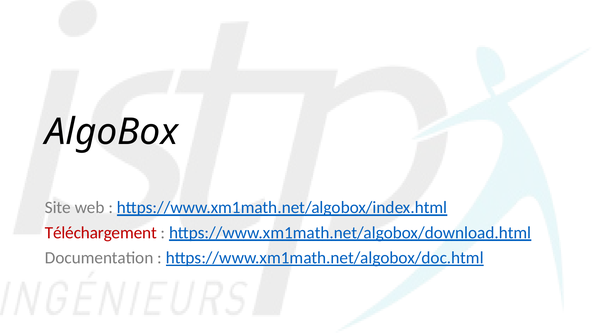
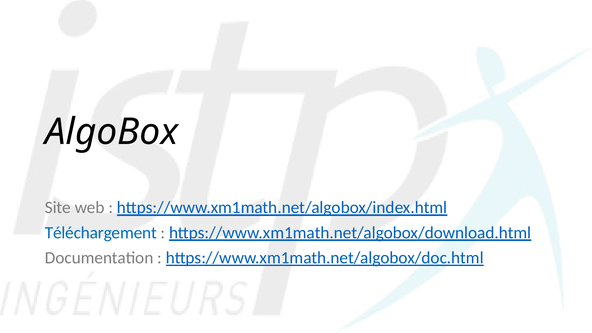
Téléchargement colour: red -> blue (101, 233)
